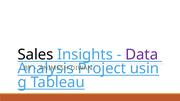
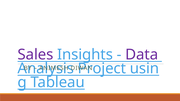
Sales colour: black -> purple (35, 55)
